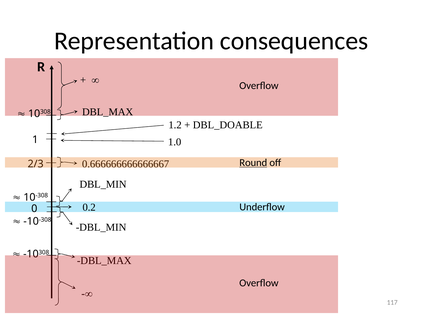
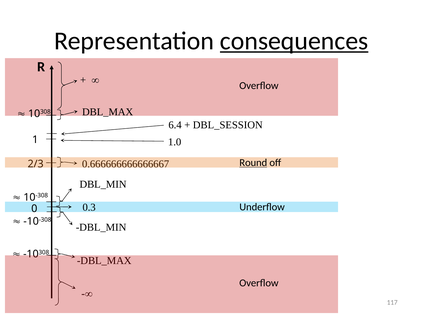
consequences underline: none -> present (294, 41)
1.2: 1.2 -> 6.4 (175, 125)
DBL_DOABLE: DBL_DOABLE -> DBL_SESSION (228, 125)
0.2: 0.2 -> 0.3 (89, 207)
